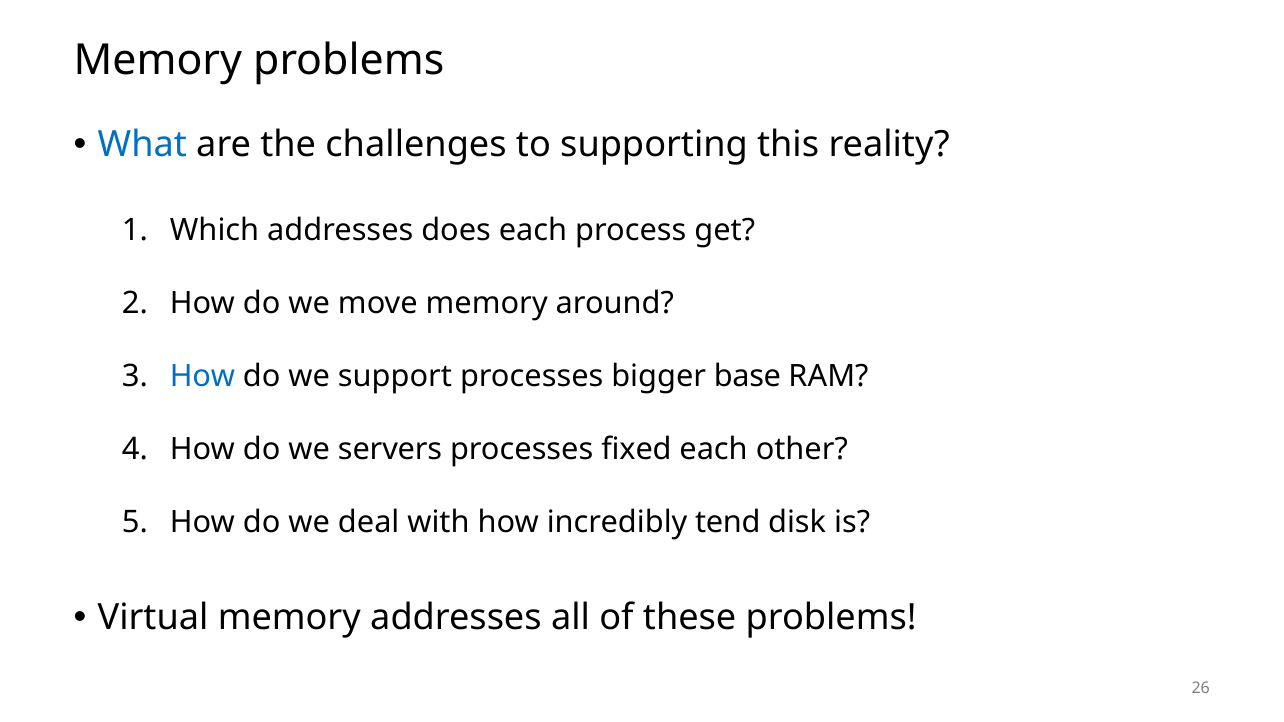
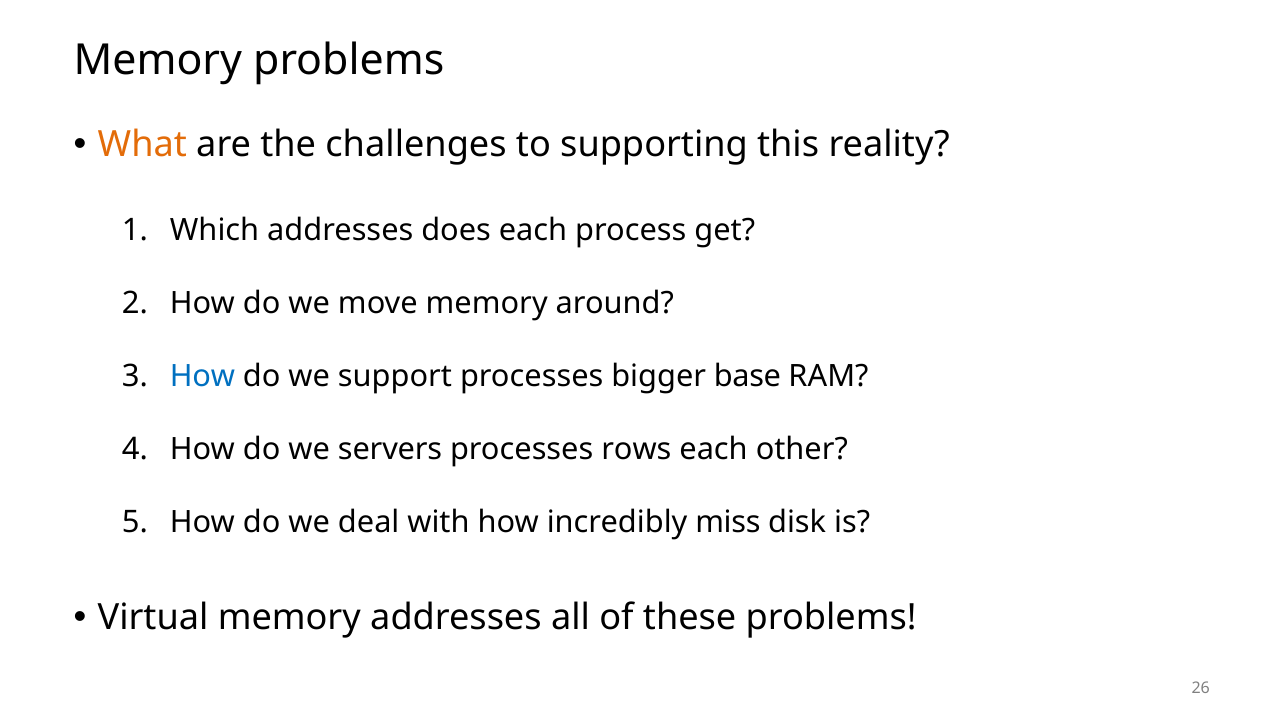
What colour: blue -> orange (142, 145)
fixed: fixed -> rows (636, 450)
tend: tend -> miss (728, 523)
